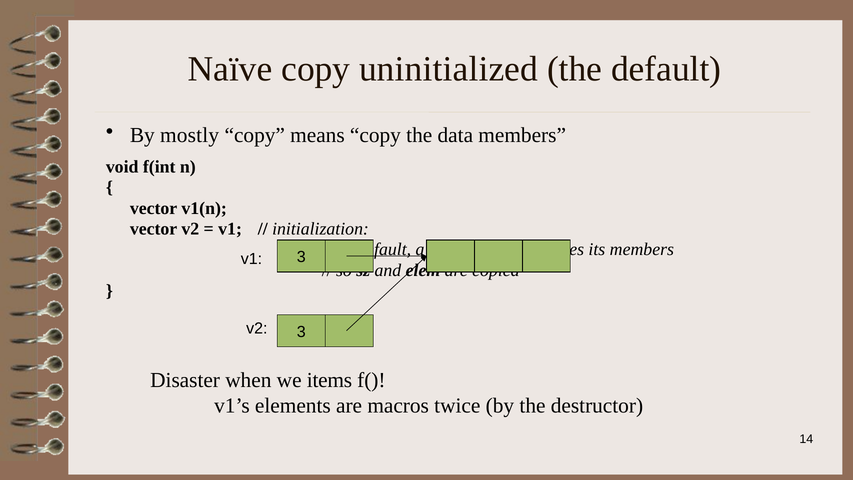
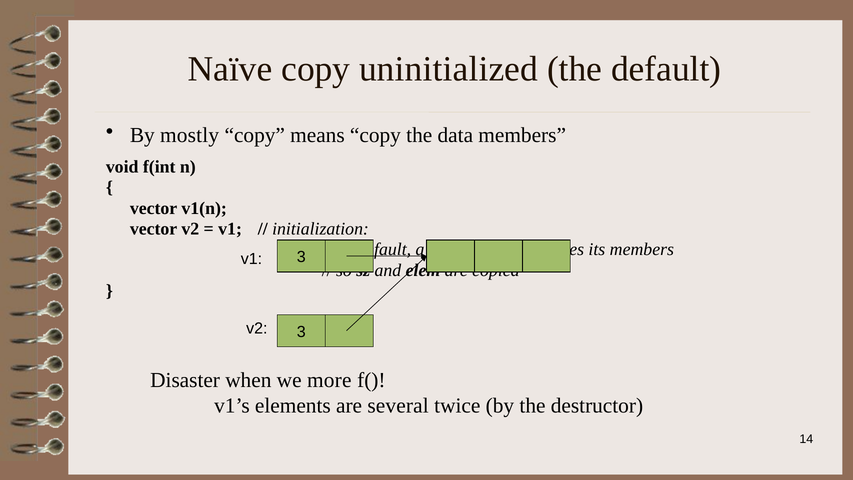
items: items -> more (329, 380)
macros: macros -> several (398, 406)
